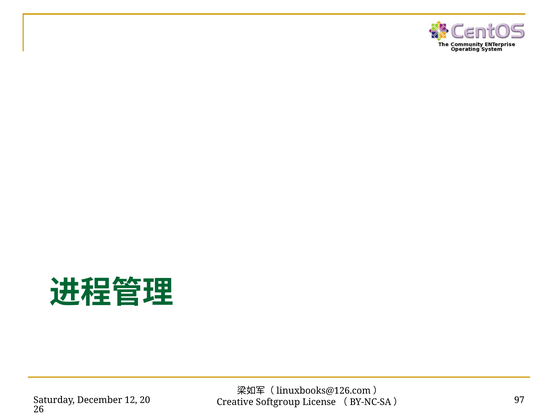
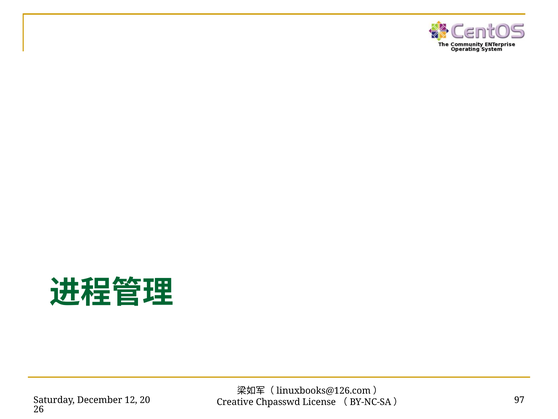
Softgroup: Softgroup -> Chpasswd (278, 401)
